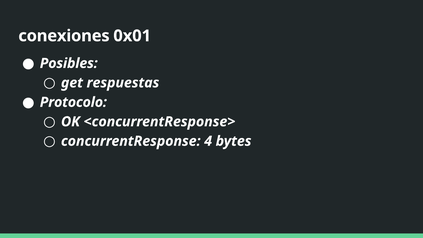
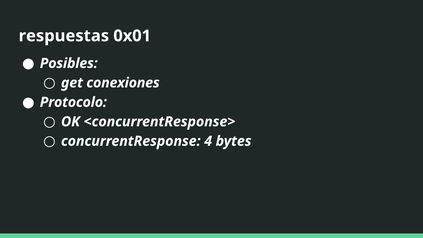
conexiones: conexiones -> respuestas (64, 36)
respuestas: respuestas -> conexiones (123, 83)
